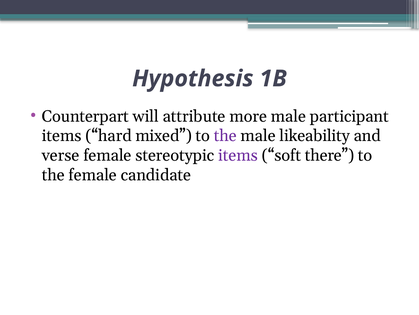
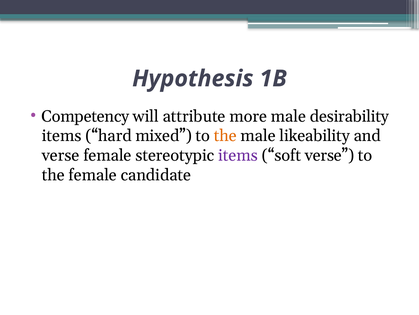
Counterpart: Counterpart -> Competency (85, 116)
participant: participant -> desirability (349, 116)
the colour: purple -> orange (225, 136)
soft there: there -> verse (330, 155)
